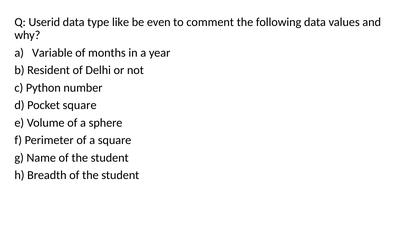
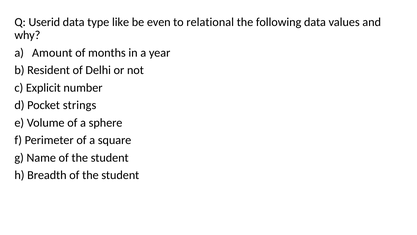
comment: comment -> relational (210, 22)
Variable: Variable -> Amount (52, 53)
Python: Python -> Explicit (43, 88)
Pocket square: square -> strings (80, 105)
